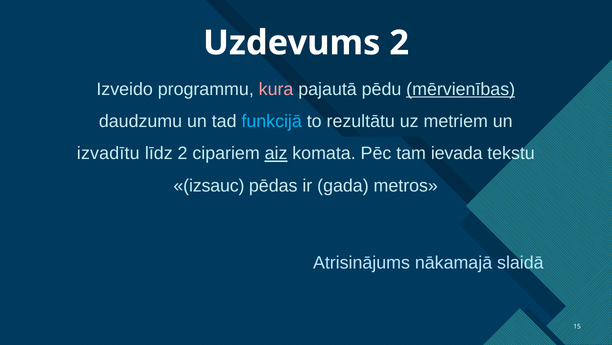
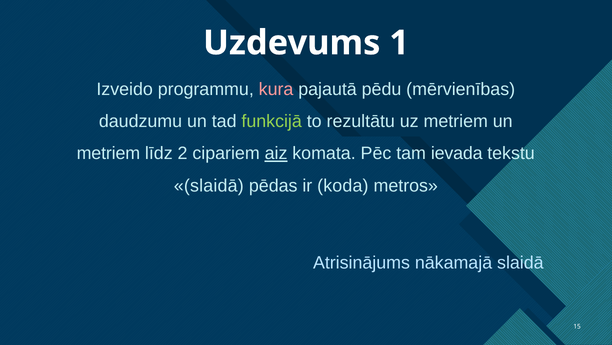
2: 2 -> 1 (399, 43)
mērvienības underline: present -> none (461, 89)
funkcijā colour: light blue -> light green (272, 121)
izvadītu: izvadītu -> metriem (108, 153)
izsauc: izsauc -> slaidā (209, 185)
gada: gada -> koda (343, 185)
